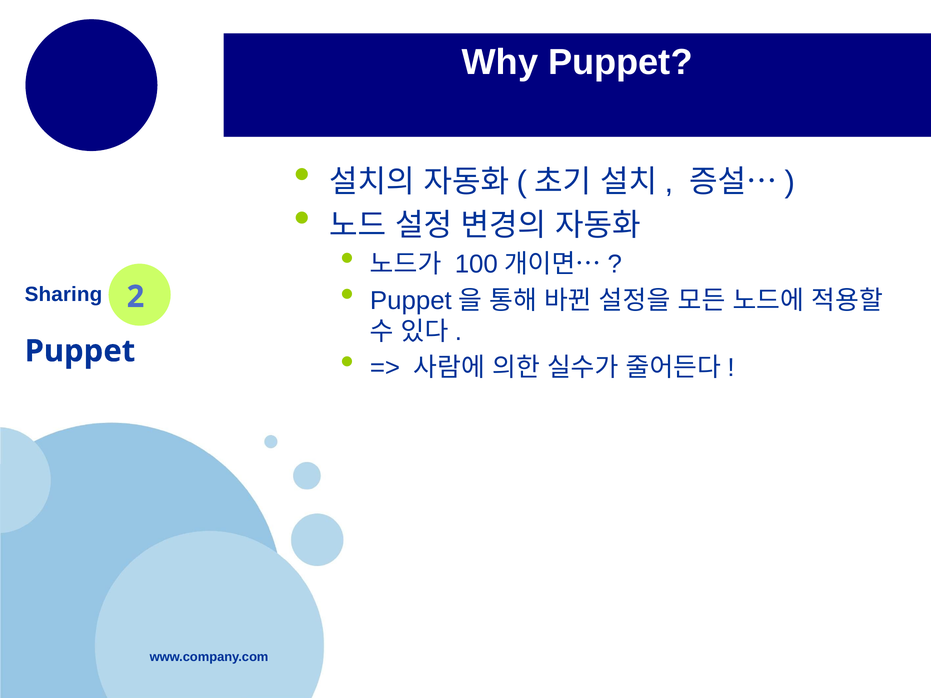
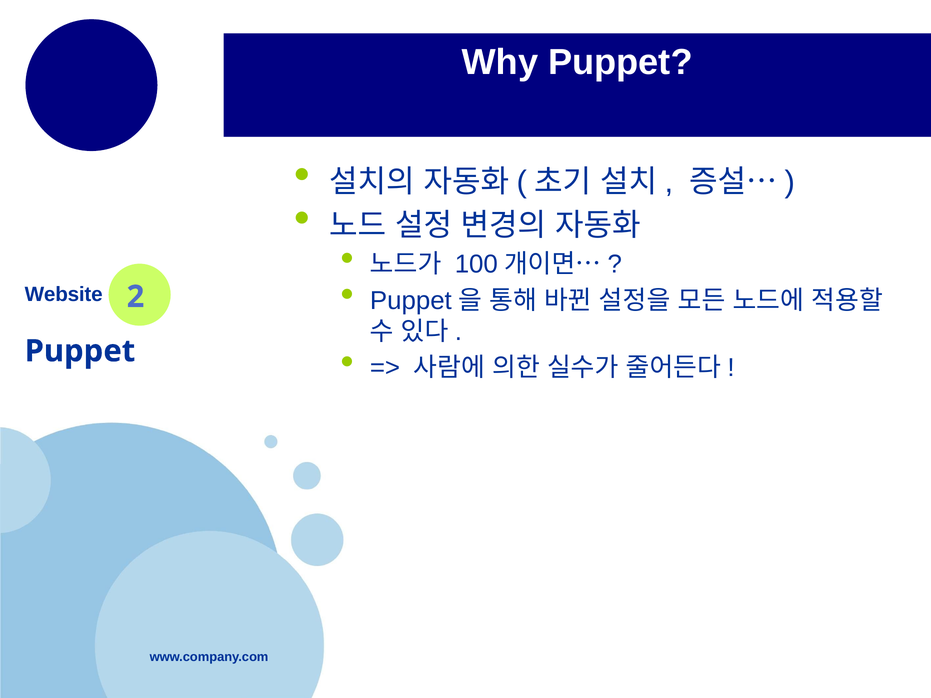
Sharing: Sharing -> Website (64, 295)
